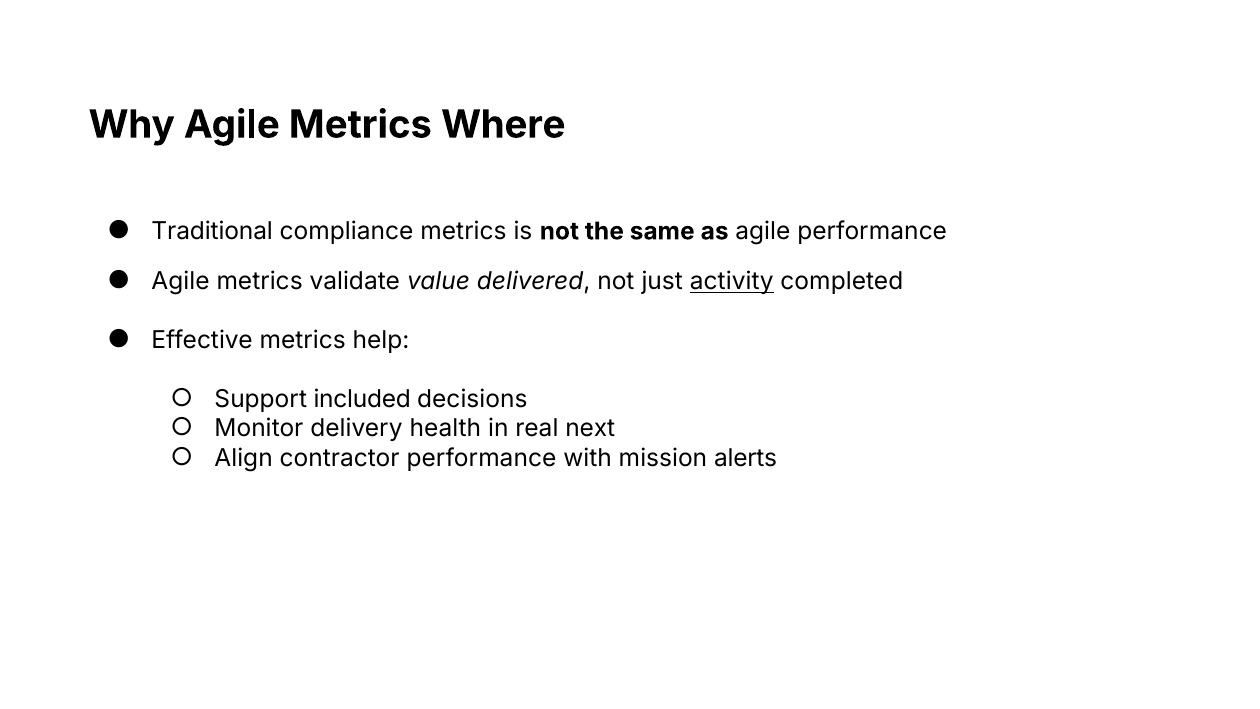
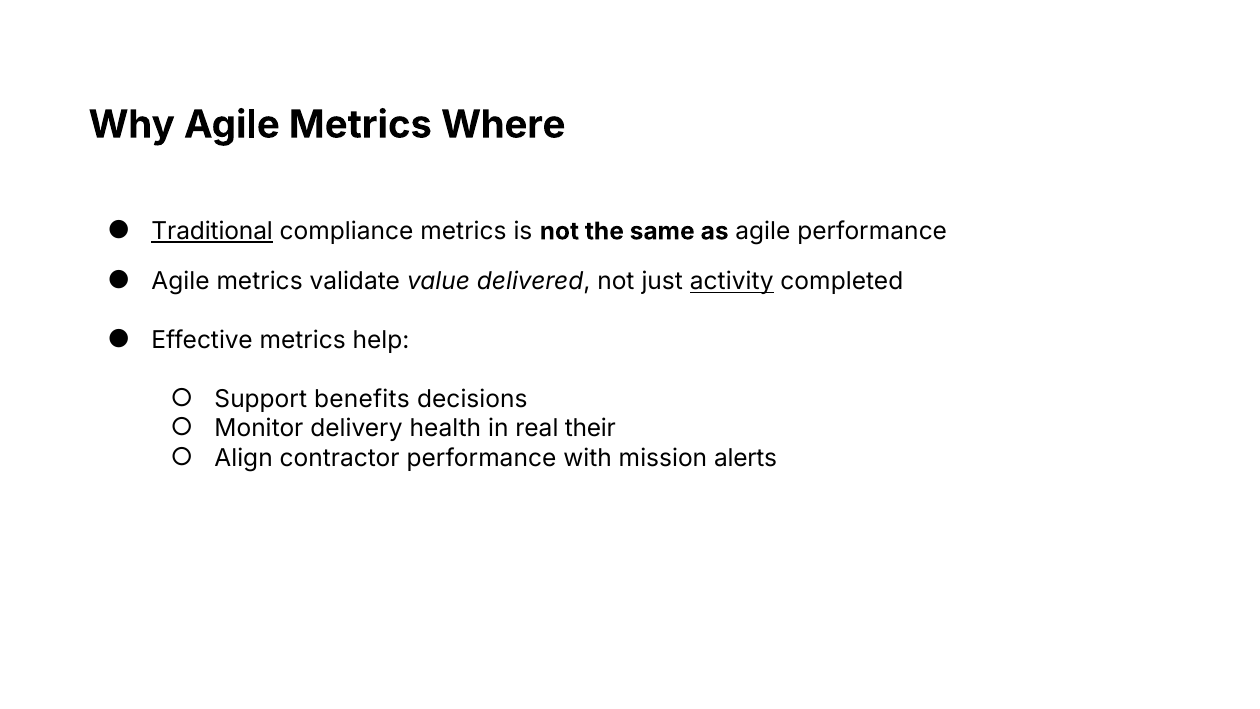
Traditional underline: none -> present (212, 231)
included: included -> benefits (362, 399)
next: next -> their (590, 429)
